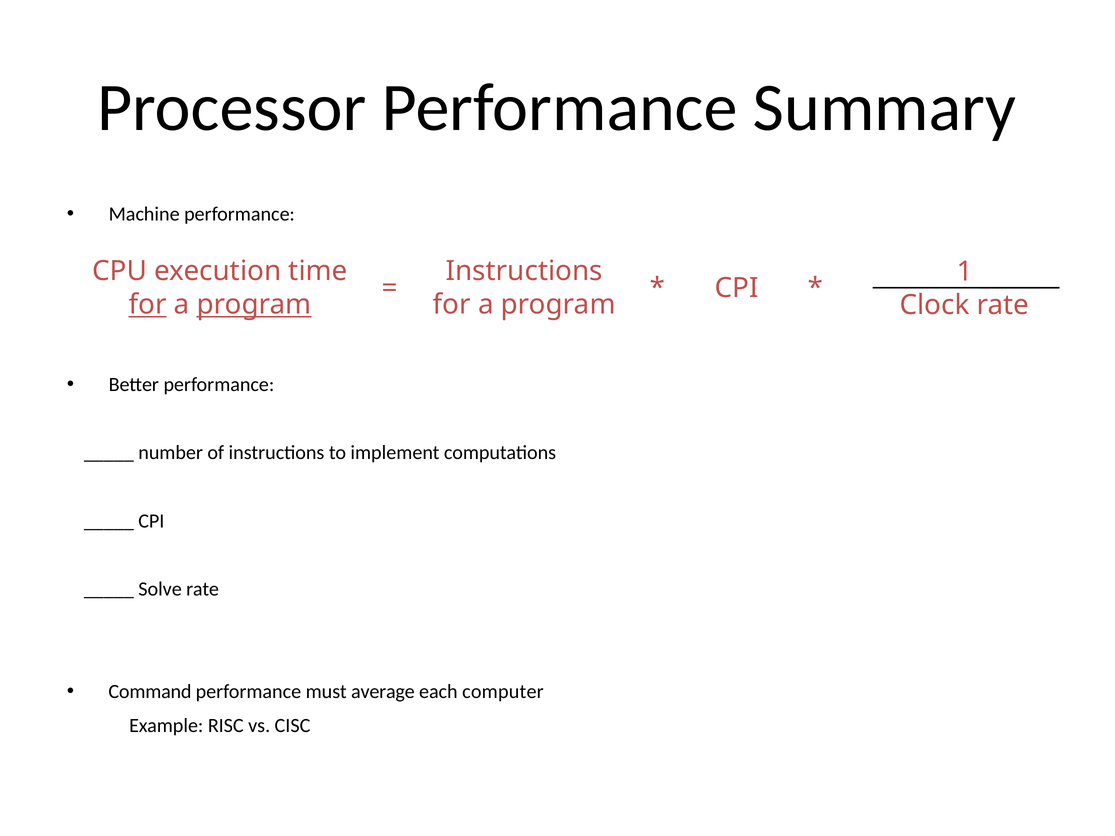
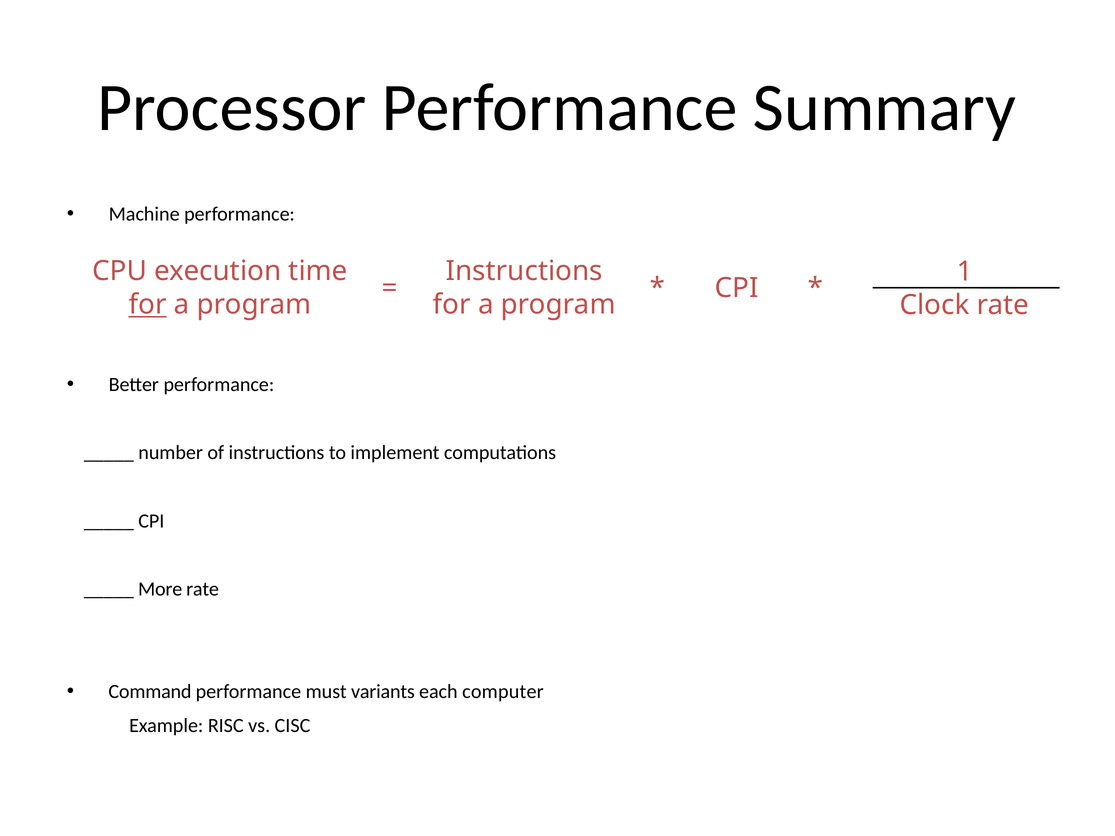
program underline: present -> none (254, 305)
Solve: Solve -> More (160, 589)
average: average -> variants (383, 692)
